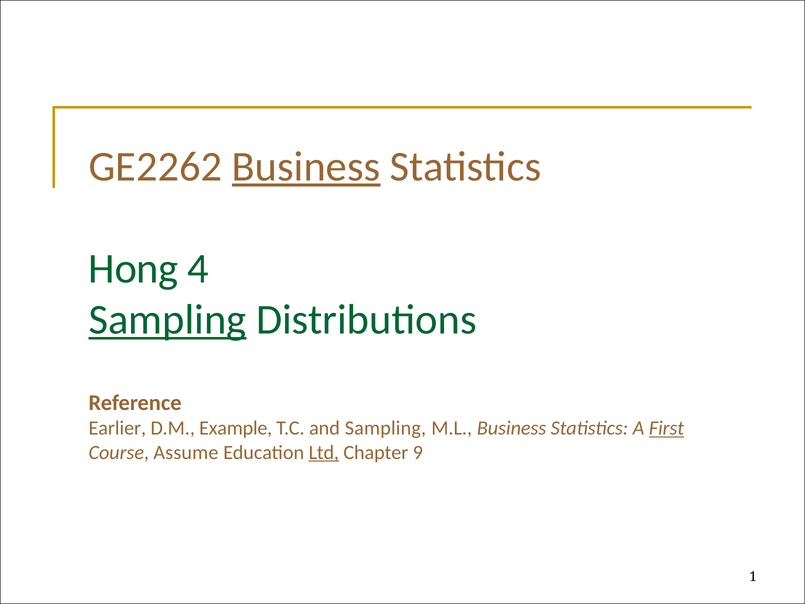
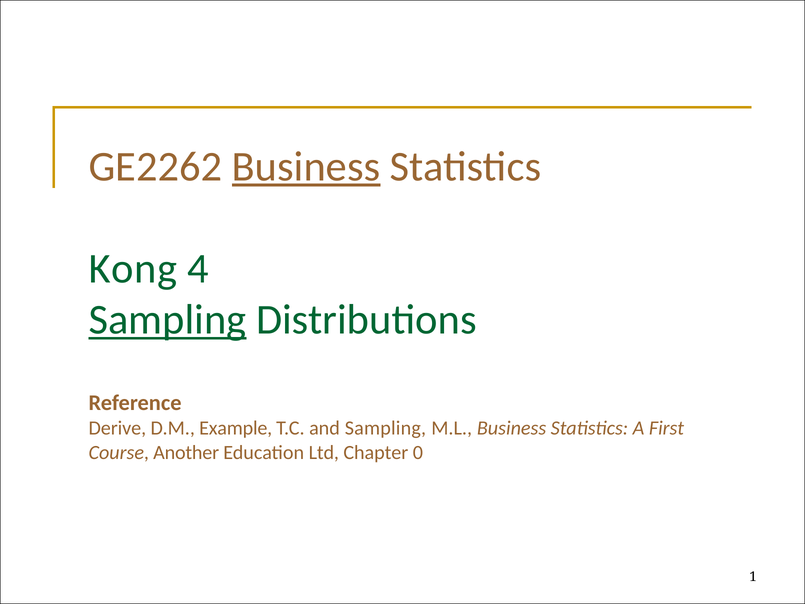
Hong: Hong -> Kong (133, 269)
Earlier: Earlier -> Derive (117, 428)
First underline: present -> none (666, 428)
Assume: Assume -> Another (186, 452)
Ltd underline: present -> none (324, 452)
9: 9 -> 0 (418, 452)
